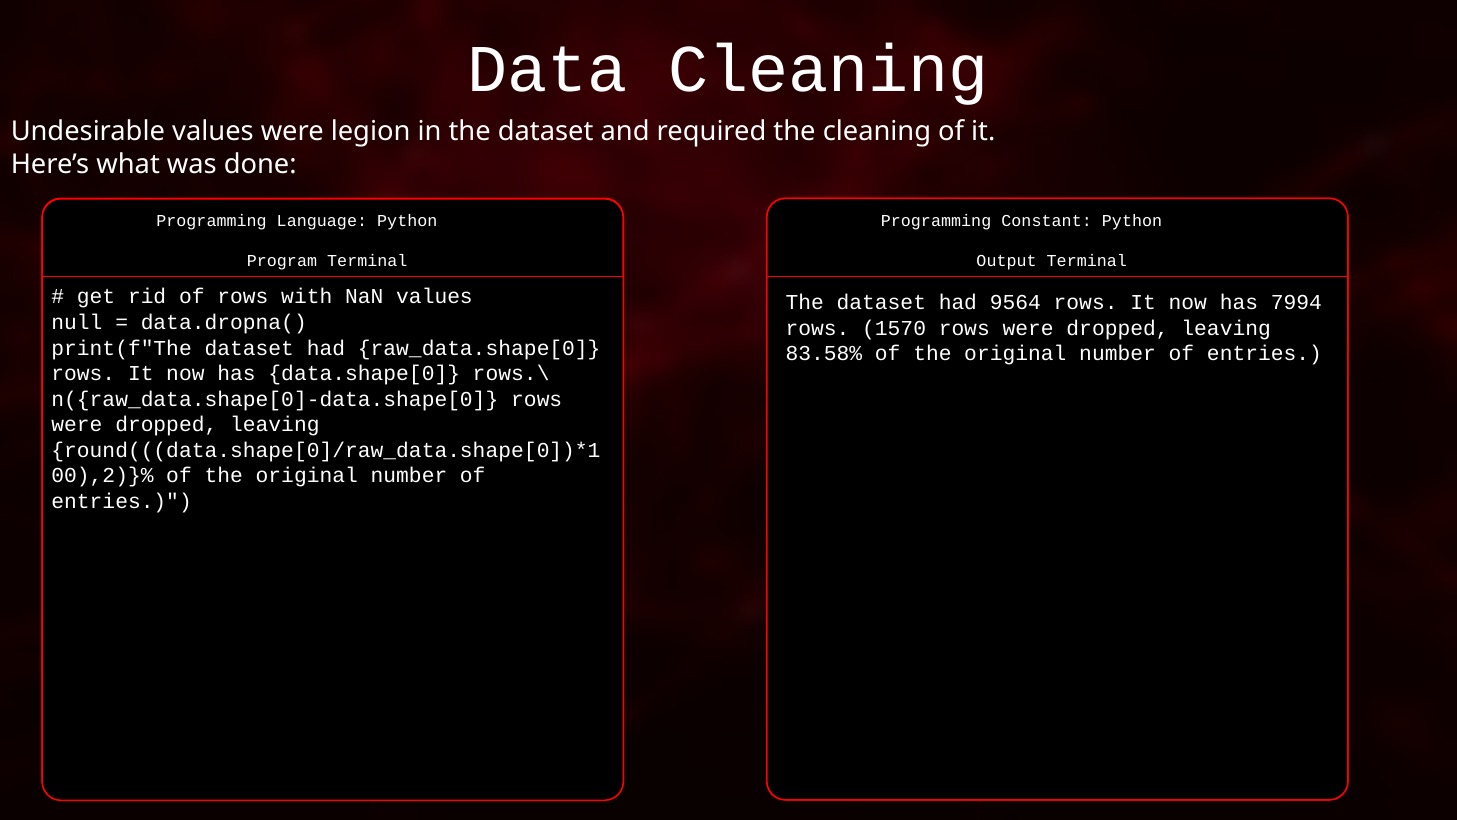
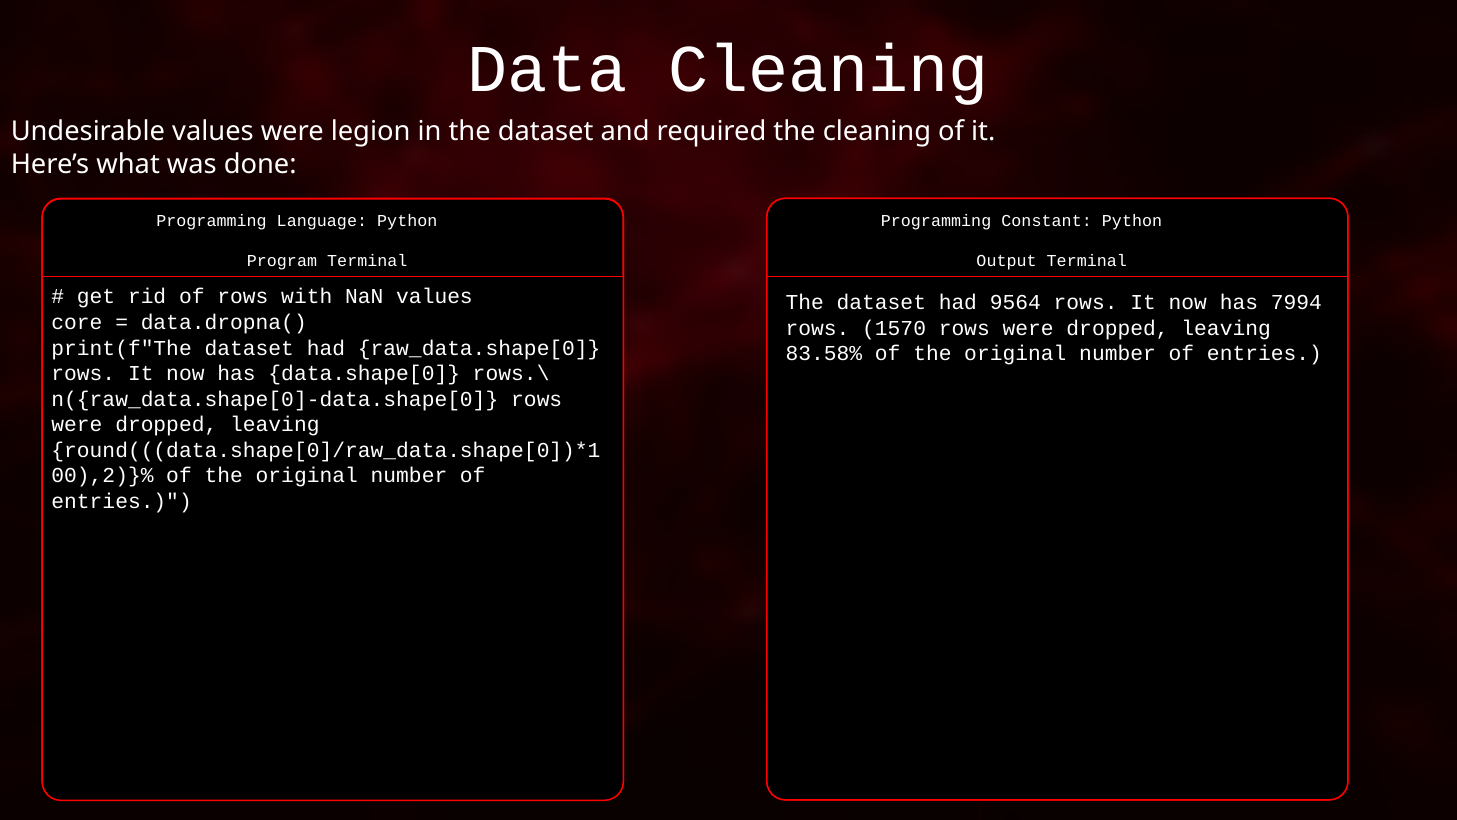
null: null -> core (77, 322)
